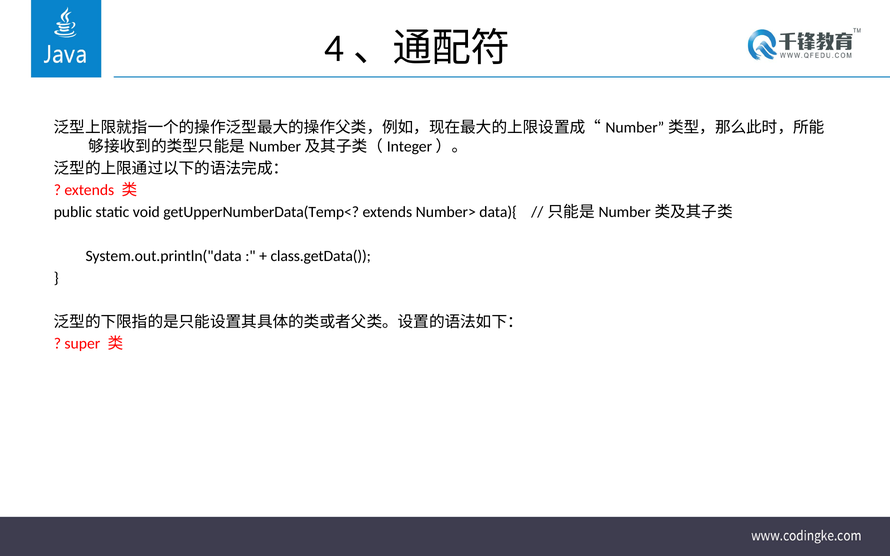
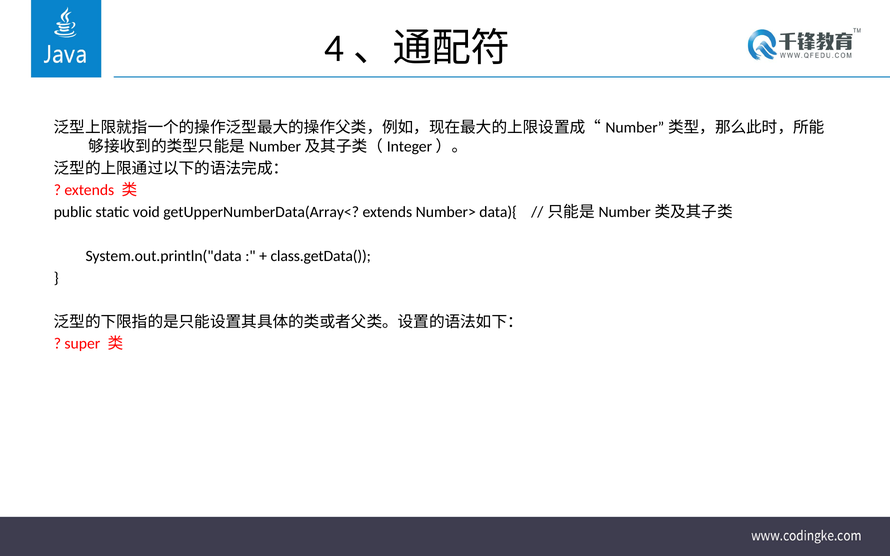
getUpperNumberData(Temp<: getUpperNumberData(Temp< -> getUpperNumberData(Array< (261, 212)
